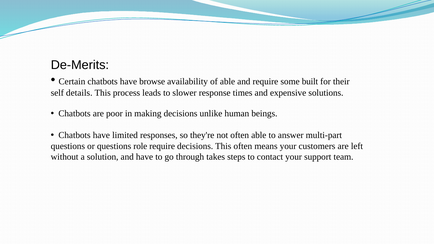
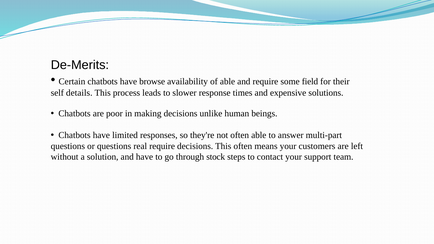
built: built -> field (310, 81)
role: role -> real (140, 146)
takes: takes -> stock (216, 157)
